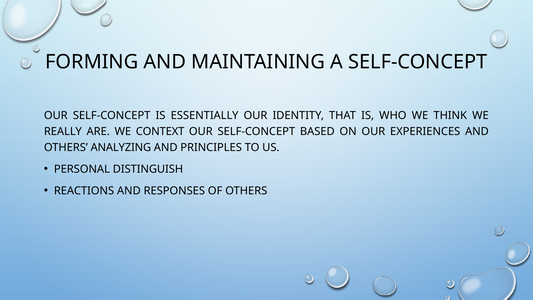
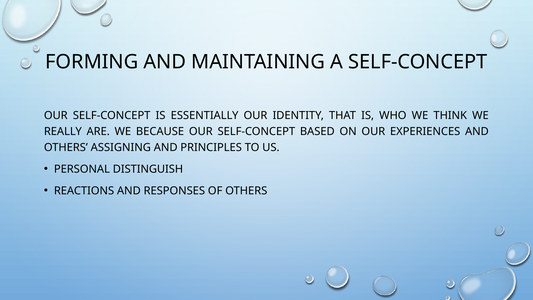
CONTEXT: CONTEXT -> BECAUSE (160, 132)
ANALYZING: ANALYZING -> ASSIGNING (121, 148)
